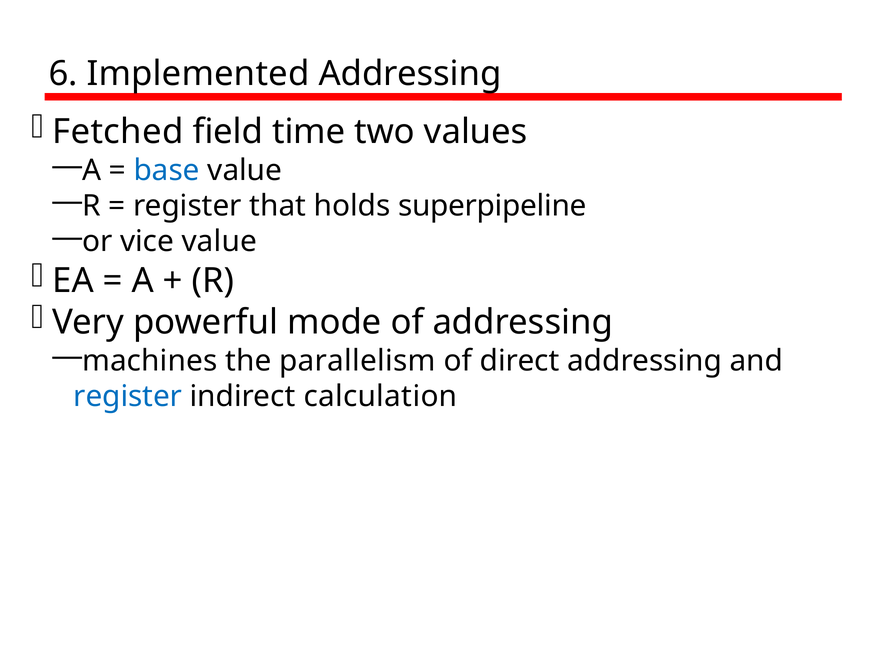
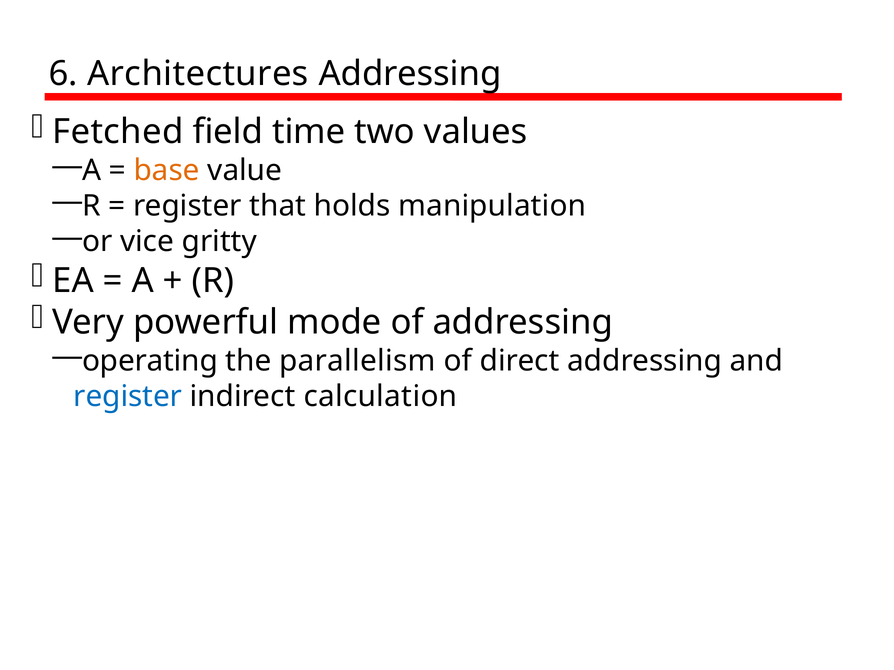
Implemented: Implemented -> Architectures (198, 74)
base colour: blue -> orange (167, 170)
superpipeline: superpipeline -> manipulation (492, 206)
vice value: value -> gritty (219, 242)
machines: machines -> operating (150, 361)
